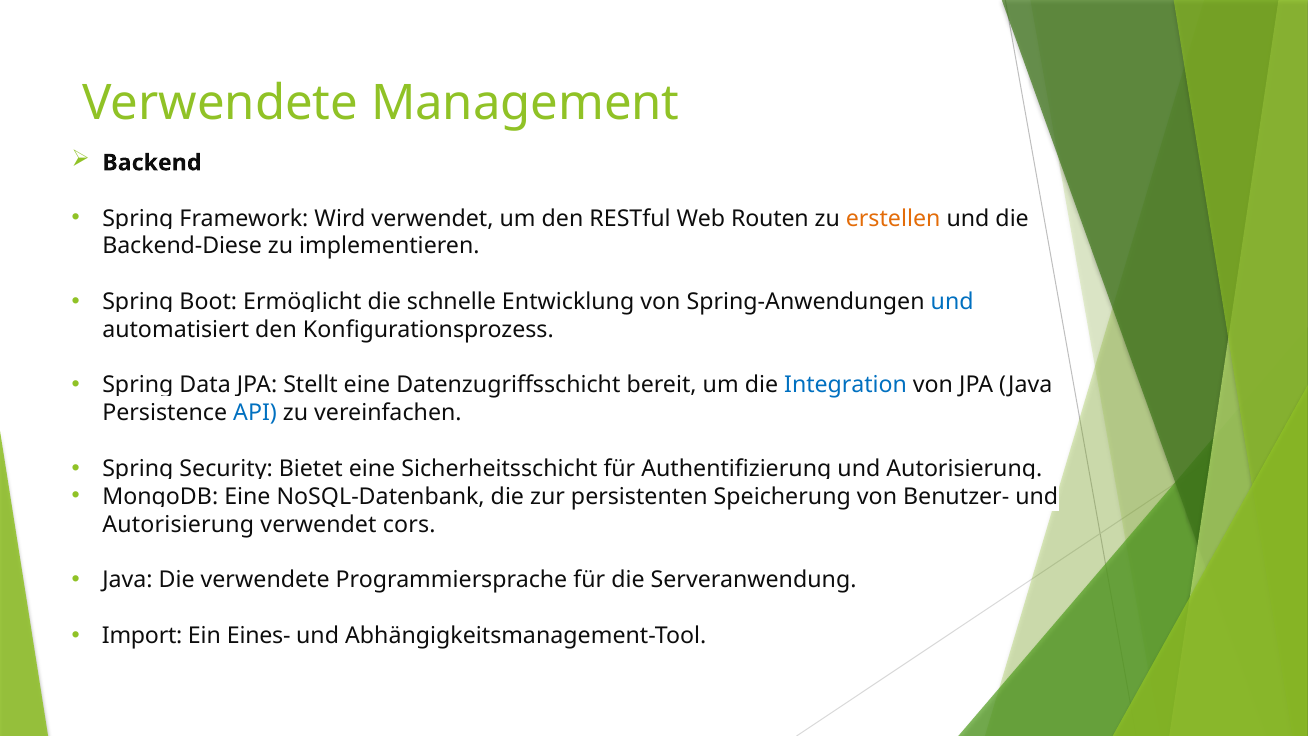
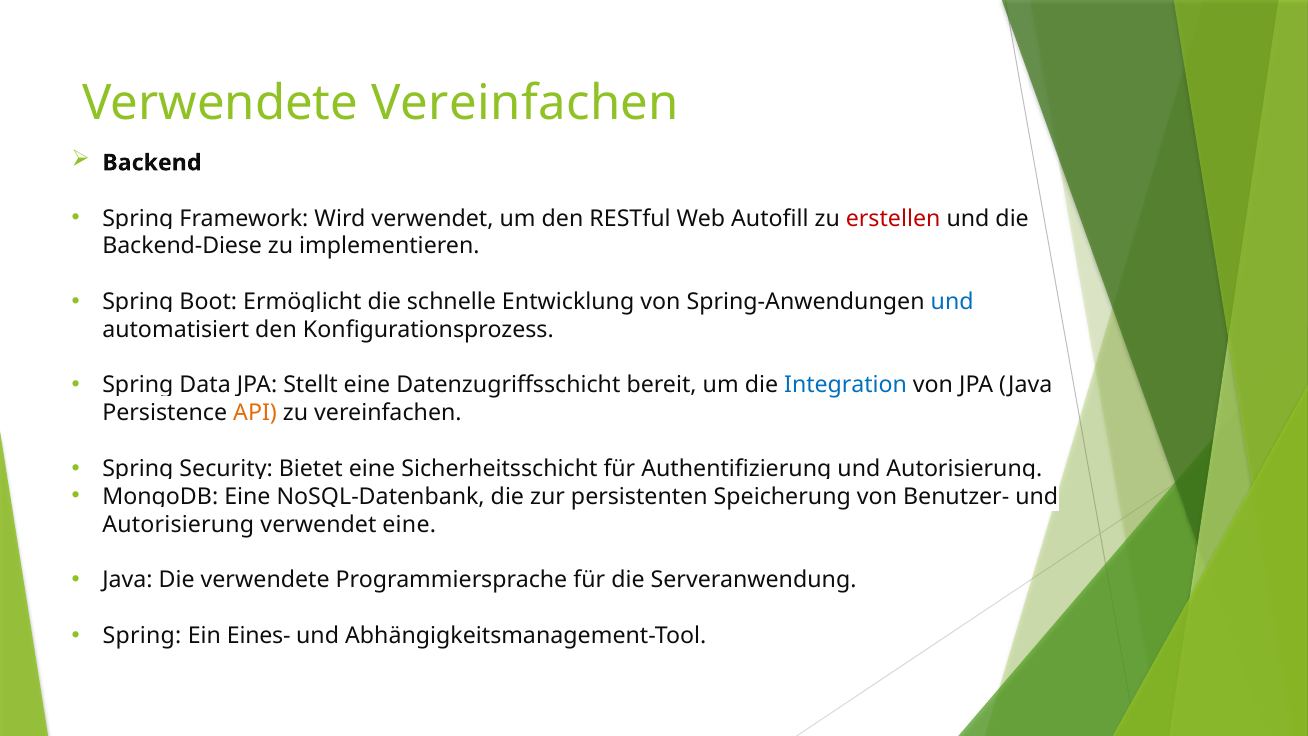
Verwendete Management: Management -> Vereinfachen (525, 103)
Routen: Routen -> Autofill (770, 218)
erstellen colour: orange -> red (893, 218)
API colour: blue -> orange (255, 413)
verwendet cors: cors -> eine (409, 524)
Import: Import -> Spring (142, 635)
